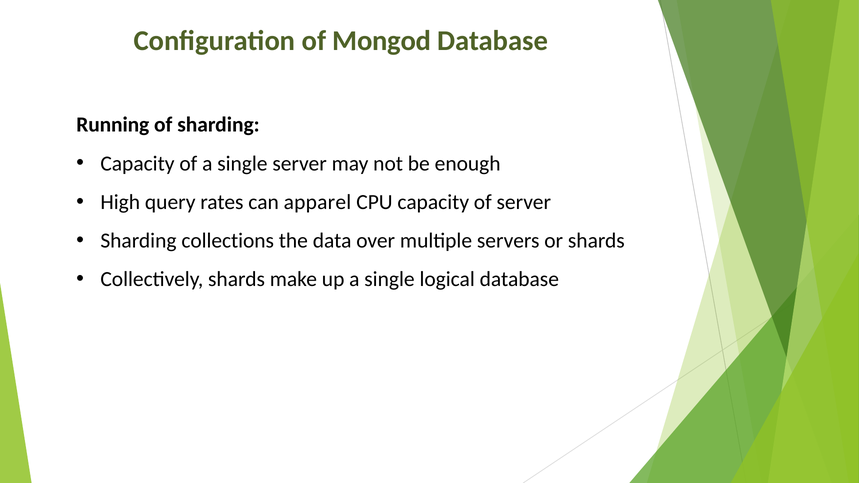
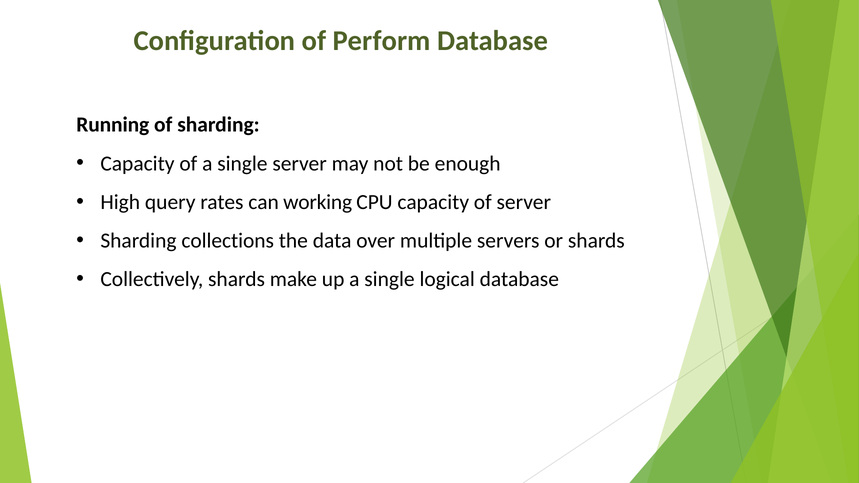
Mongod: Mongod -> Perform (382, 41)
apparel: apparel -> working (318, 202)
